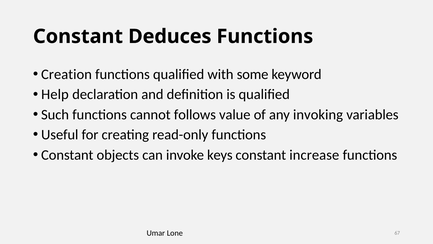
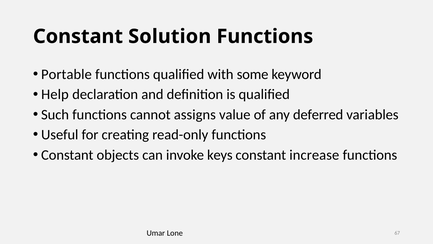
Deduces: Deduces -> Solution (170, 36)
Creation: Creation -> Portable (66, 74)
follows: follows -> assigns (195, 114)
invoking: invoking -> deferred (318, 114)
